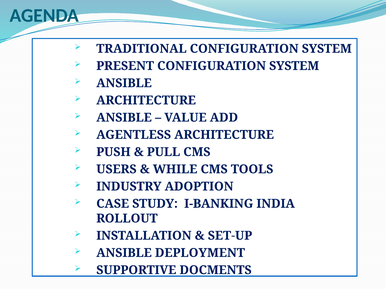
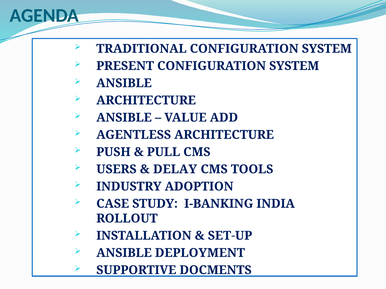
WHILE: WHILE -> DELAY (175, 169)
